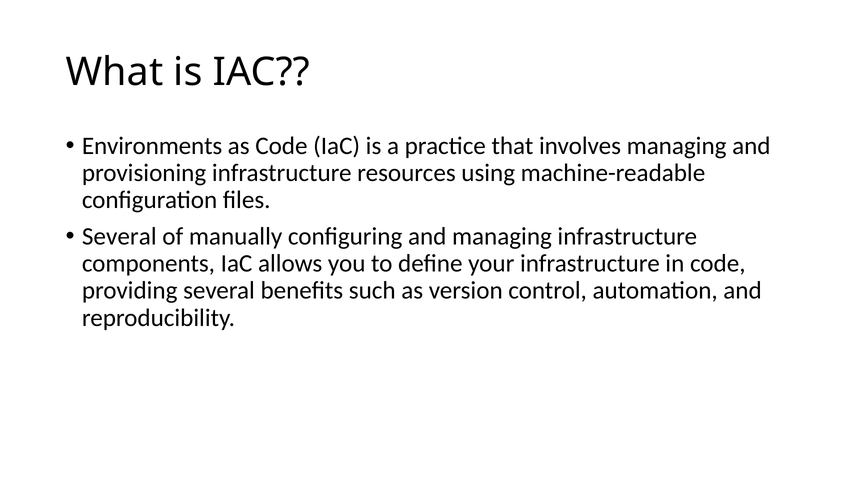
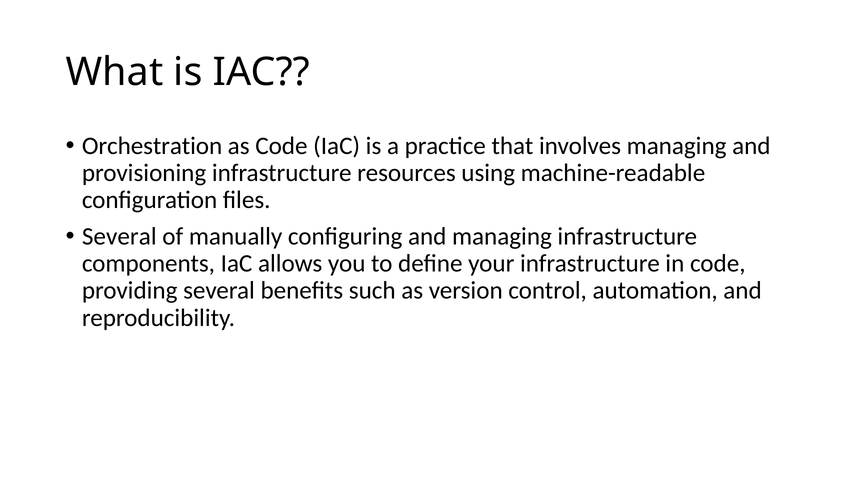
Environments: Environments -> Orchestration (152, 146)
